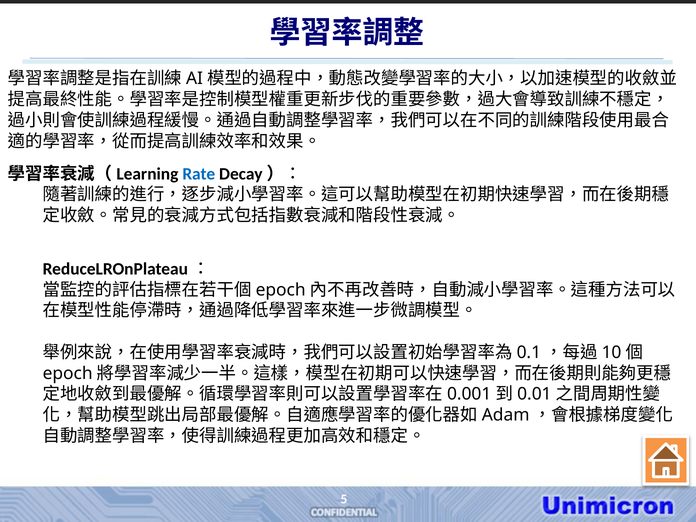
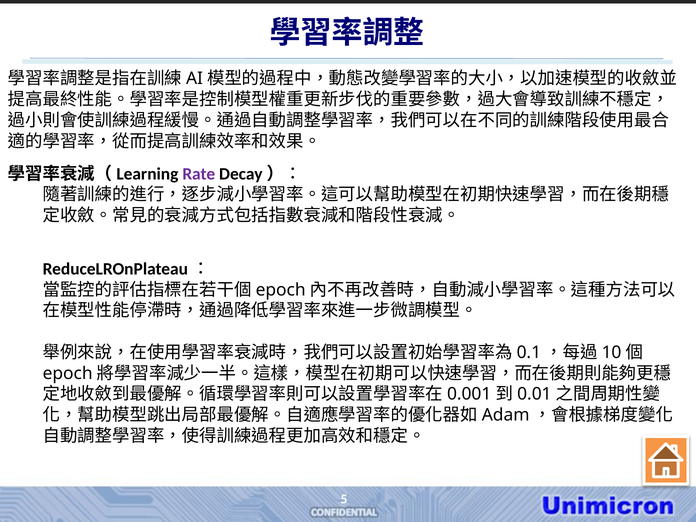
Rate colour: blue -> purple (199, 174)
